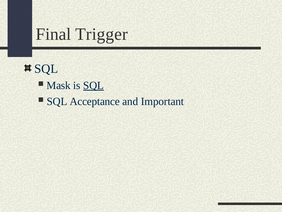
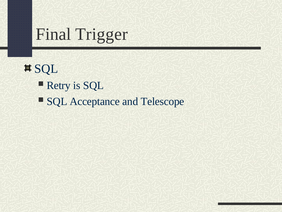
Mask: Mask -> Retry (59, 85)
SQL underline: present -> none (93, 85)
Important: Important -> Telescope (162, 101)
